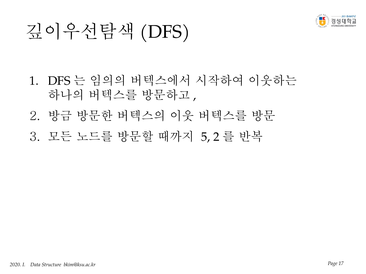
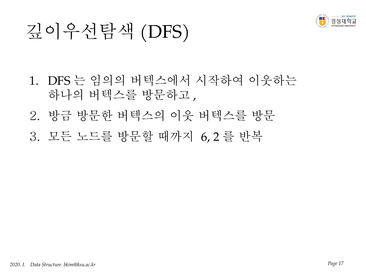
5: 5 -> 6 (206, 137)
